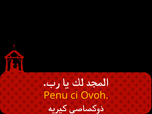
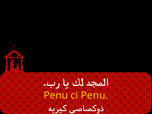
ci Ovoh: Ovoh -> Penu (94, 95)
